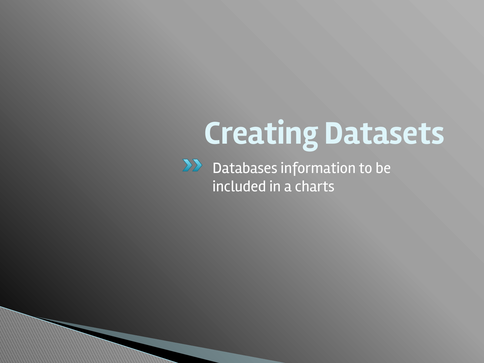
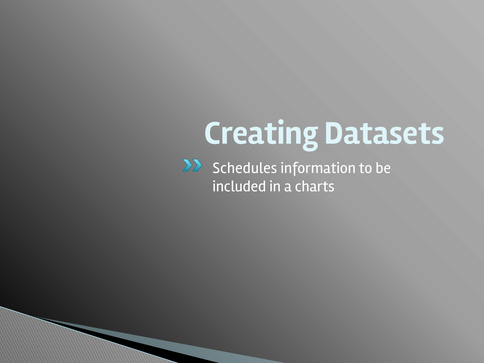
Databases: Databases -> Schedules (245, 168)
